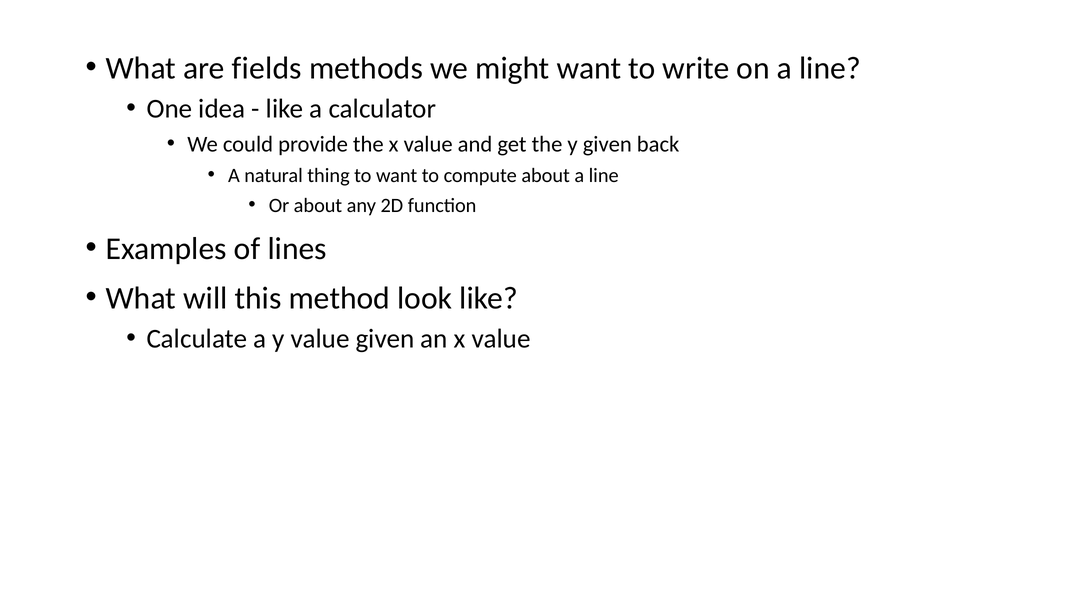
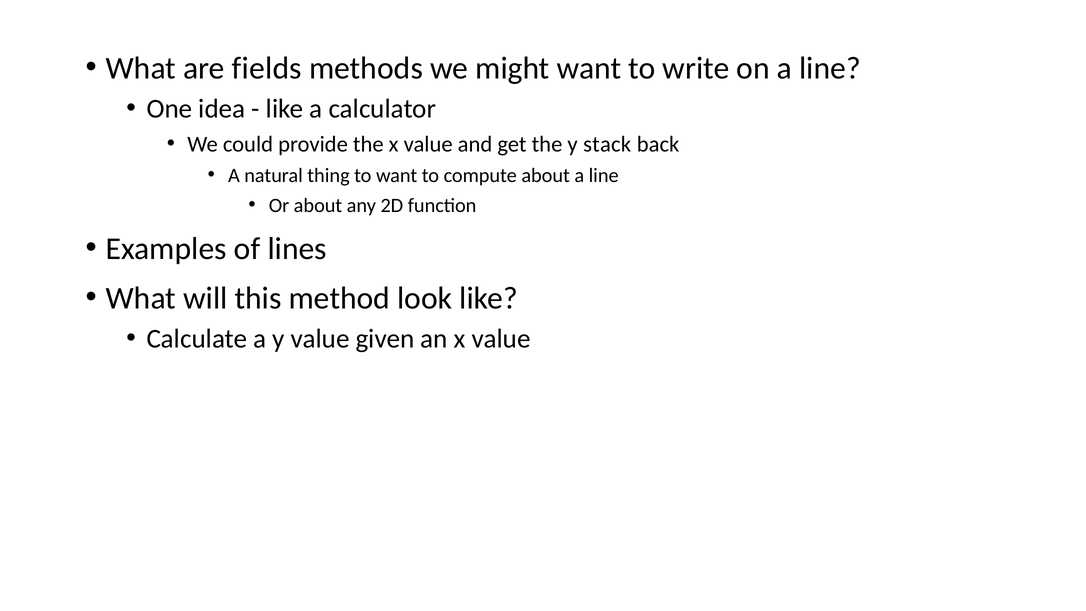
y given: given -> stack (607, 144)
